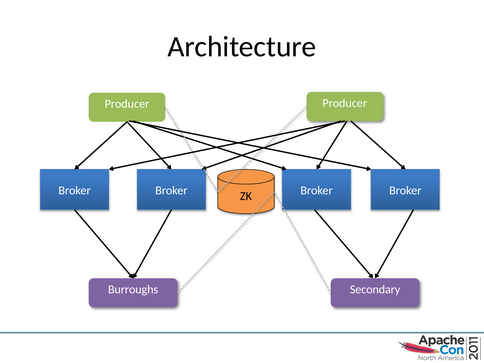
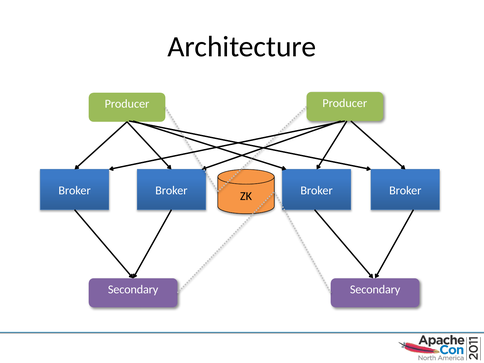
Burroughs: Burroughs -> Secondary (133, 289)
